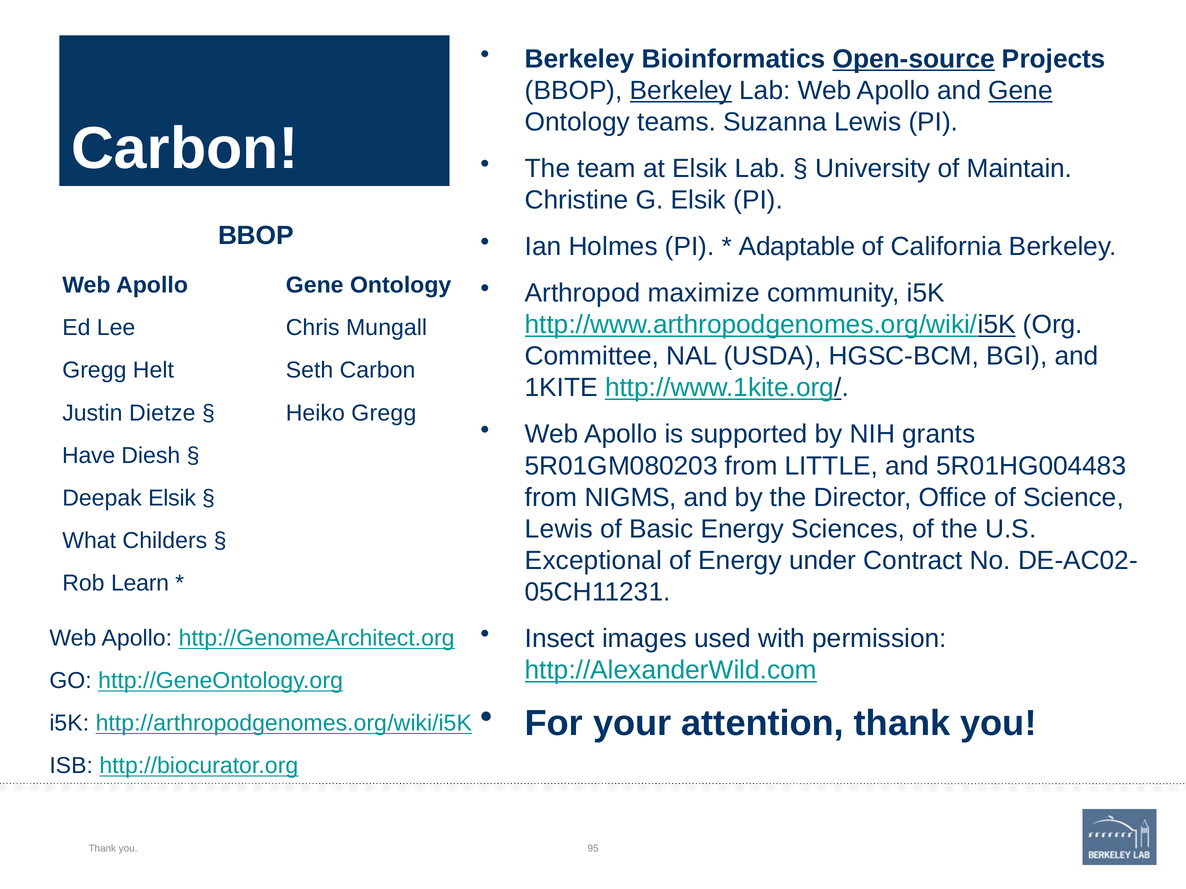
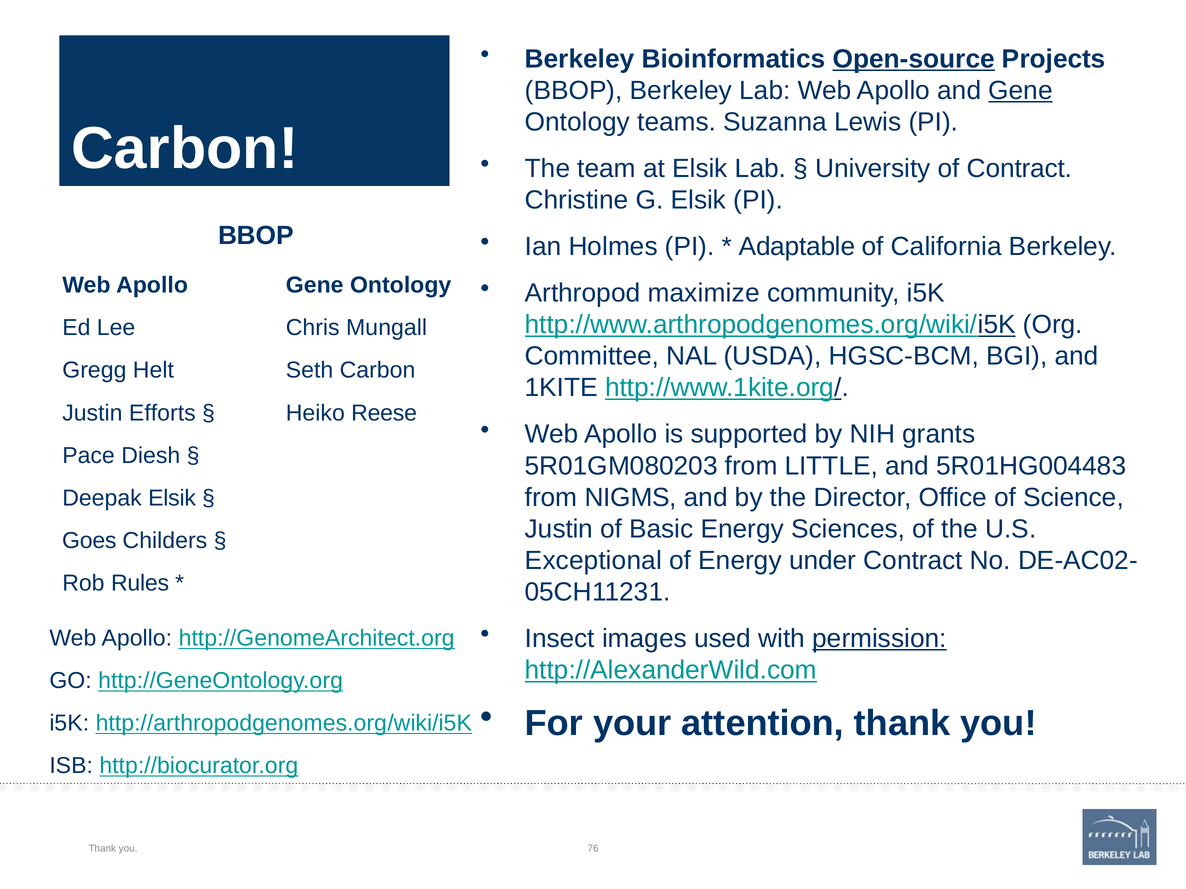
Berkeley underline: present -> none (681, 91)
of Maintain: Maintain -> Contract (1019, 169)
Dietze: Dietze -> Efforts (162, 413)
Heiko Gregg: Gregg -> Reese (384, 413)
Have: Have -> Pace (89, 456)
Lewis: Lewis -> Justin (559, 529)
What: What -> Goes (89, 541)
Learn: Learn -> Rules (140, 583)
permission underline: none -> present (879, 639)
95: 95 -> 76 (593, 849)
